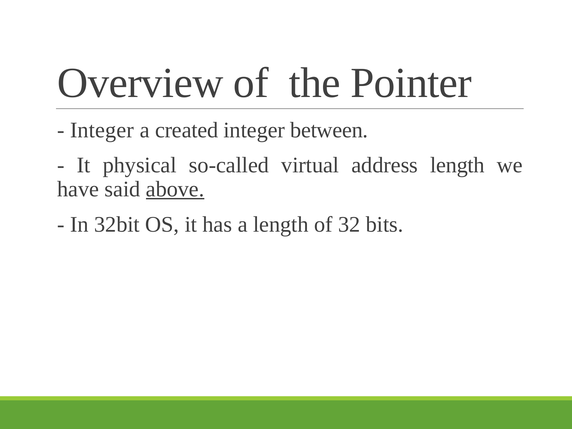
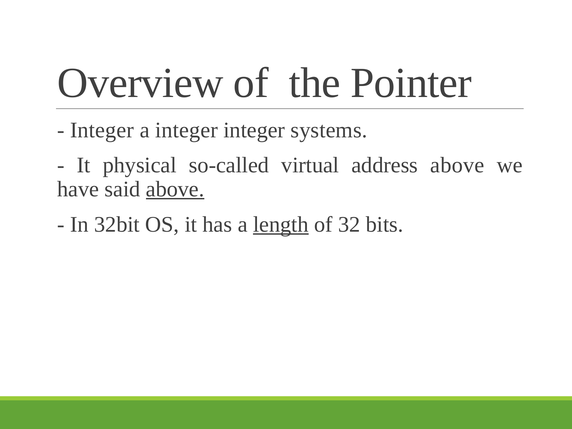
a created: created -> integer (186, 130)
between: between -> systems (329, 130)
address length: length -> above (457, 165)
length underline: none -> present (281, 224)
